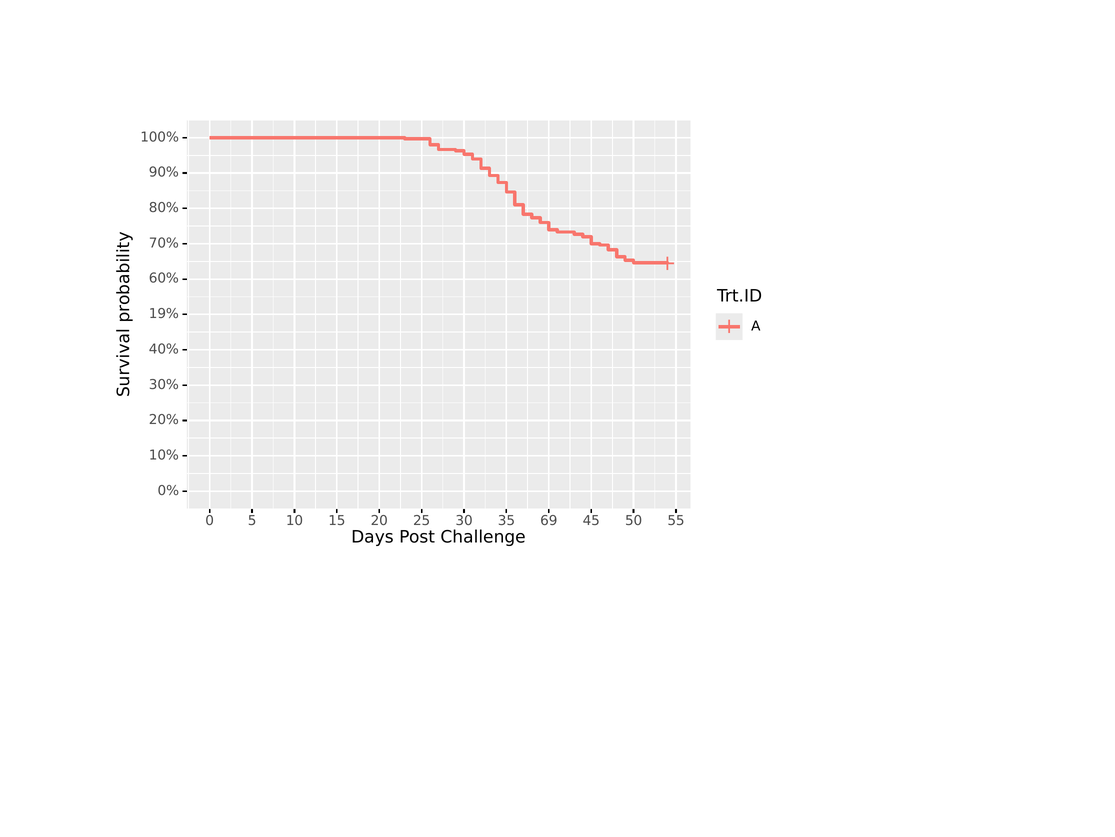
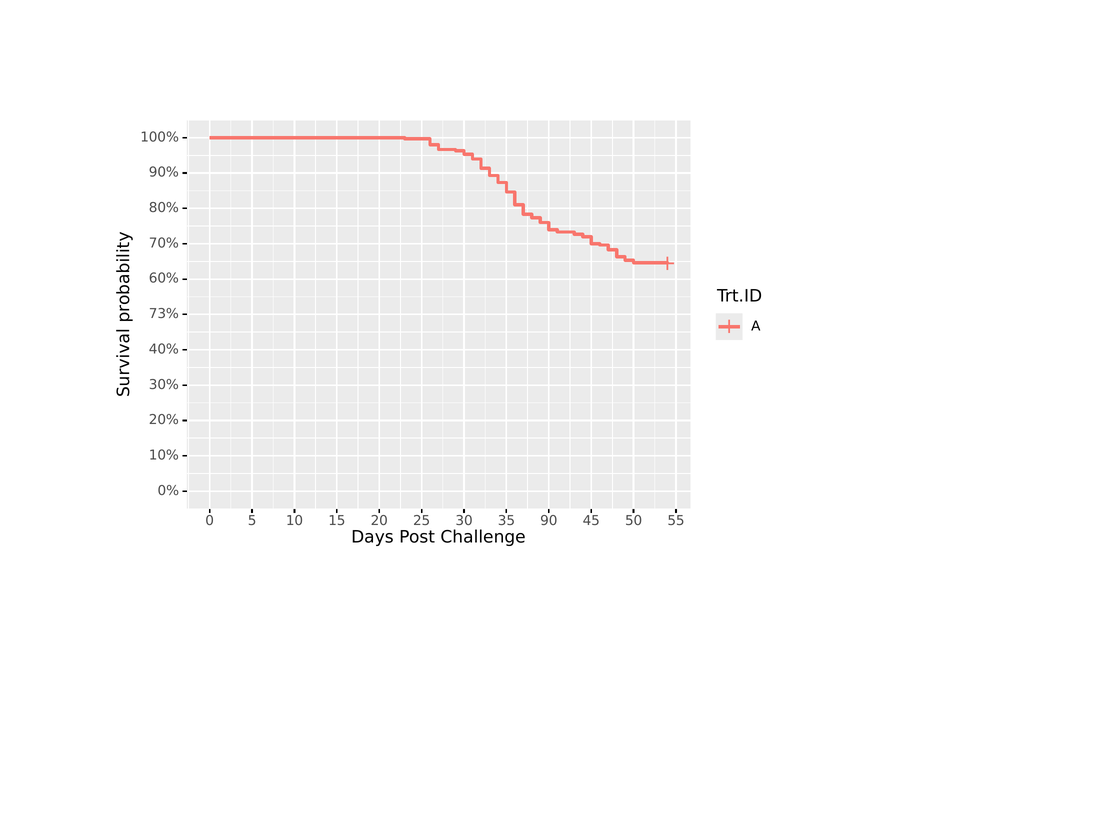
19%: 19% -> 73% (164, 314)
69: 69 -> 90 (549, 520)
